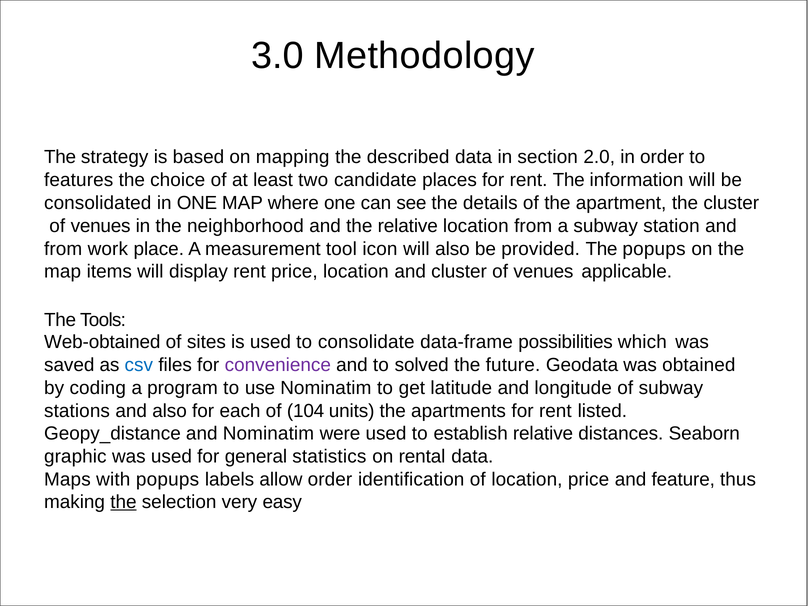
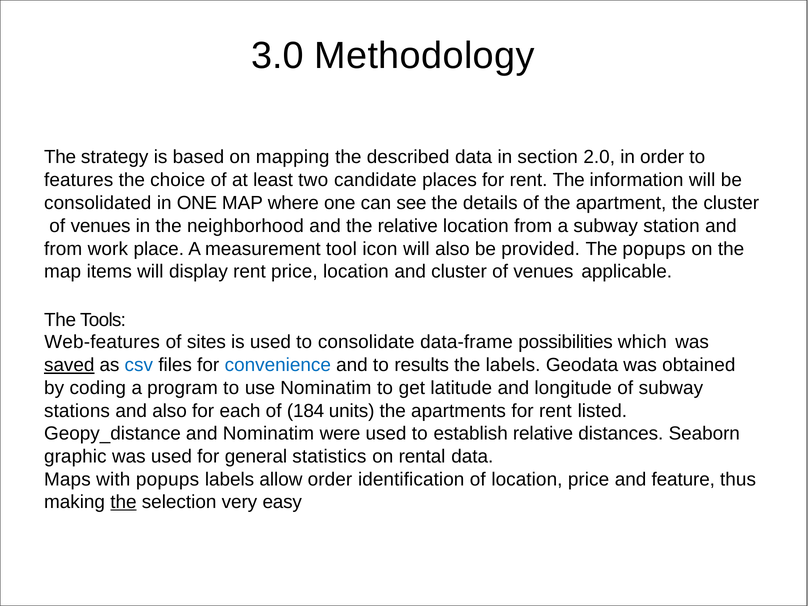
Web-obtained: Web-obtained -> Web-features (102, 342)
saved underline: none -> present (69, 365)
convenience colour: purple -> blue (278, 365)
solved: solved -> results (422, 365)
the future: future -> labels (513, 365)
104: 104 -> 184 (306, 411)
